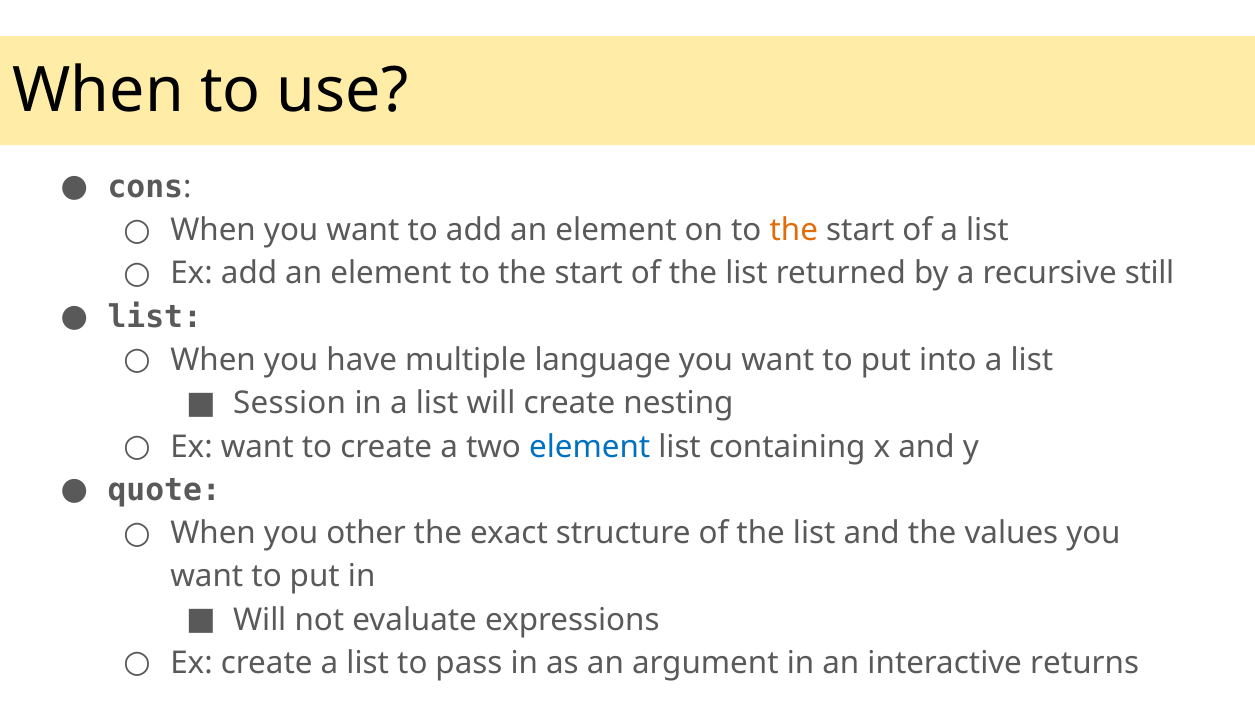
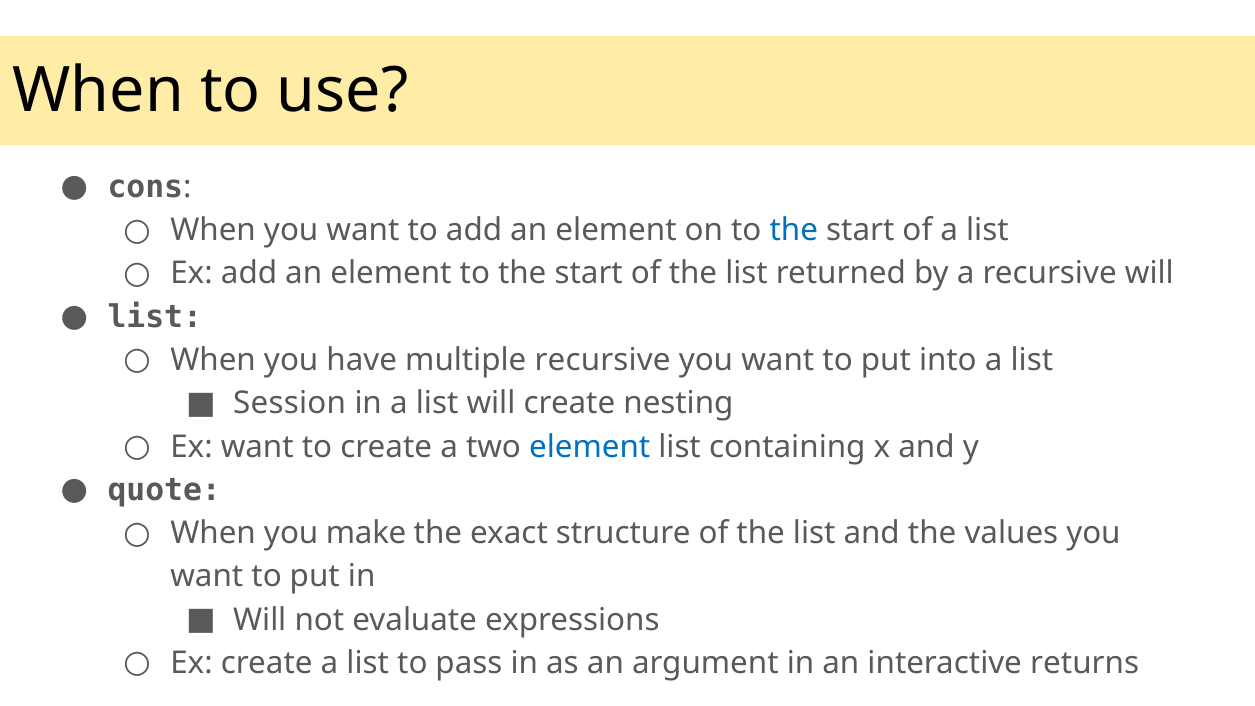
the colour: orange -> blue (794, 230)
recursive still: still -> will (1149, 274)
multiple language: language -> recursive (603, 360)
other: other -> make (366, 533)
